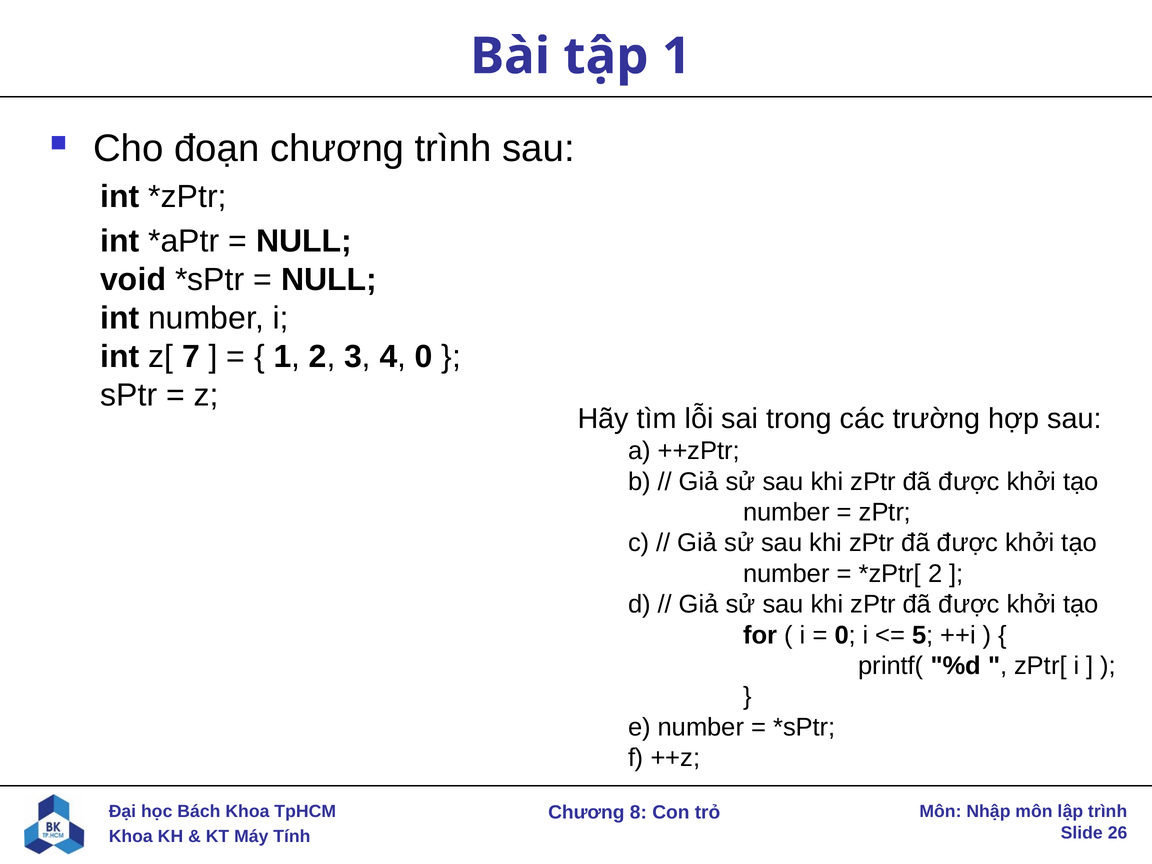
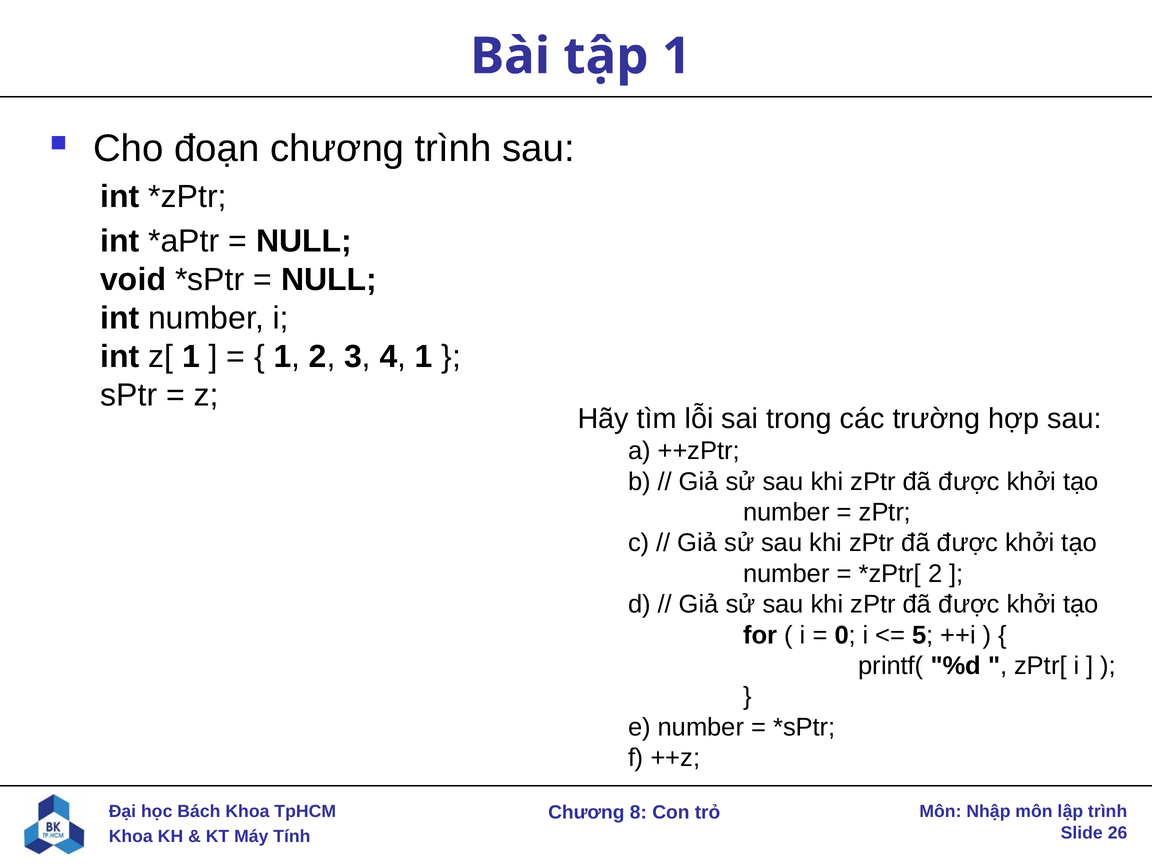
z[ 7: 7 -> 1 (191, 357)
4 0: 0 -> 1 (424, 357)
